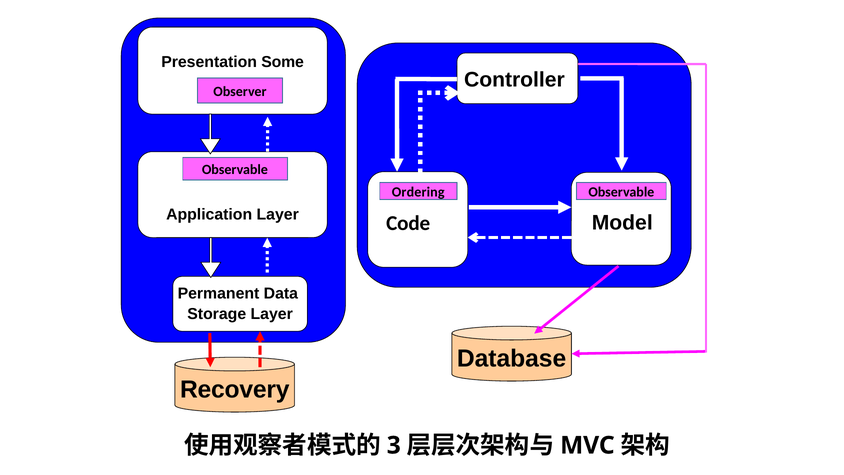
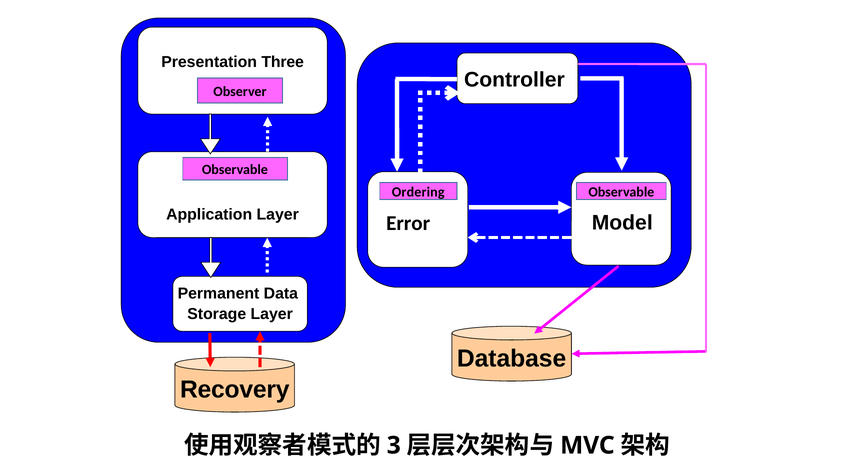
Some: Some -> Three (283, 62)
Code: Code -> Error (408, 223)
